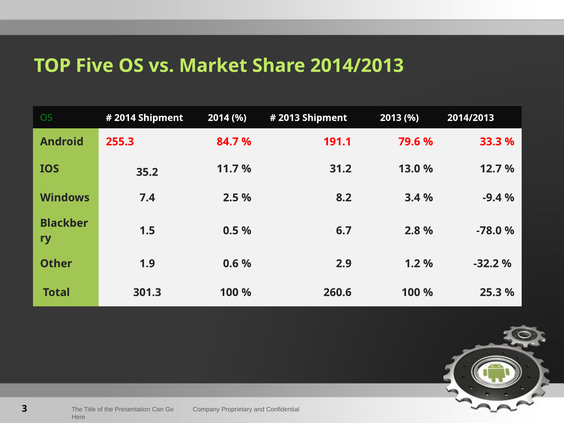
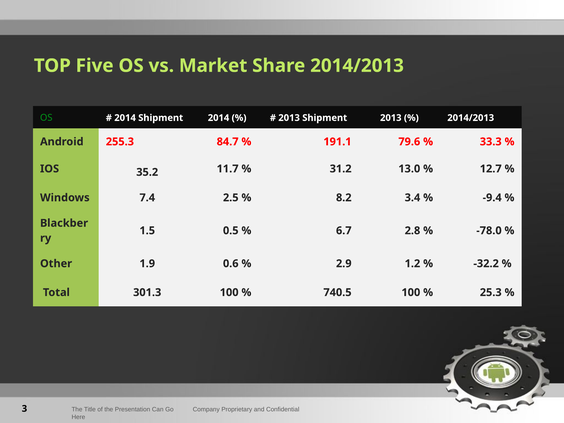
260.6: 260.6 -> 740.5 (337, 292)
